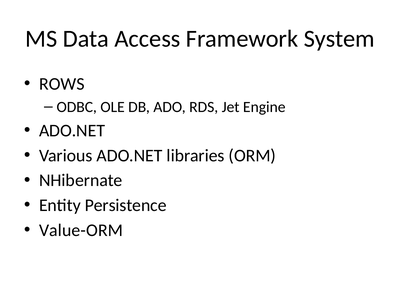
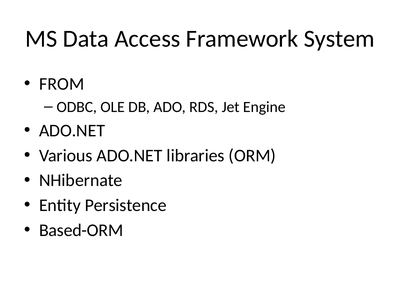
ROWS: ROWS -> FROM (62, 84)
Value-ORM: Value-ORM -> Based-ORM (81, 230)
